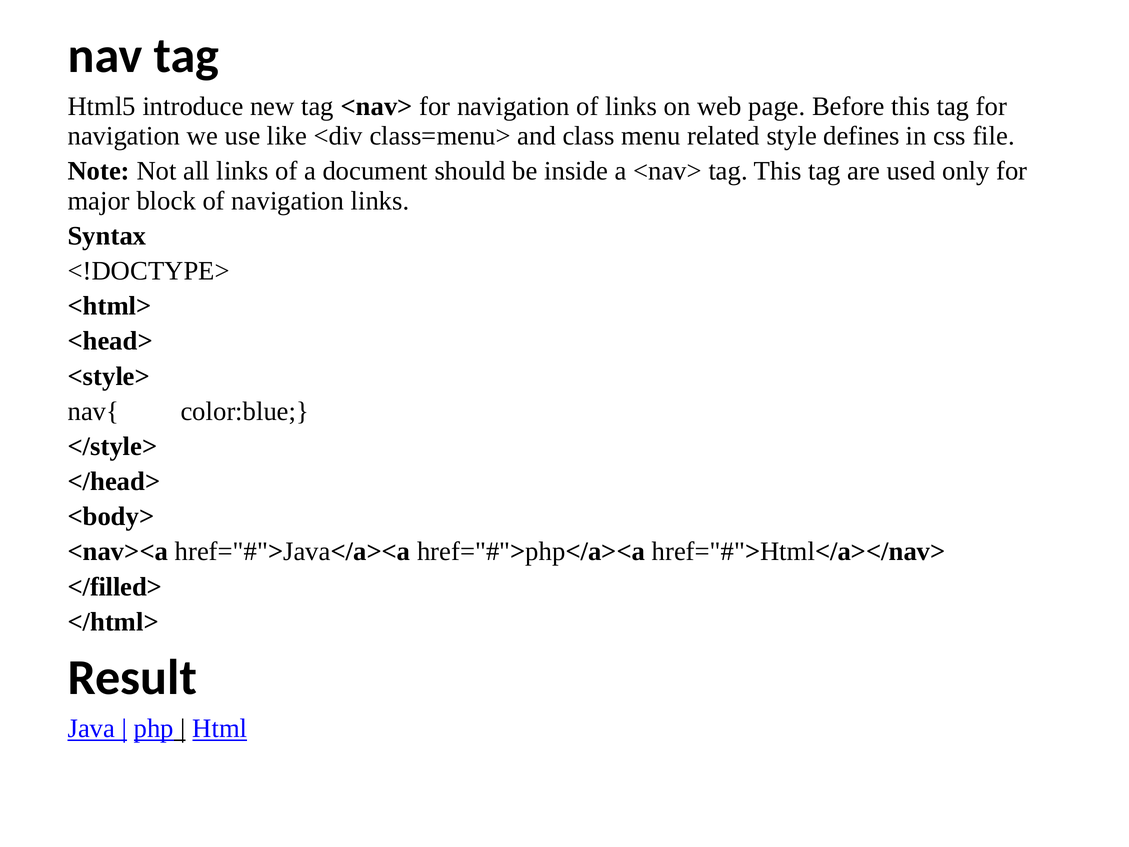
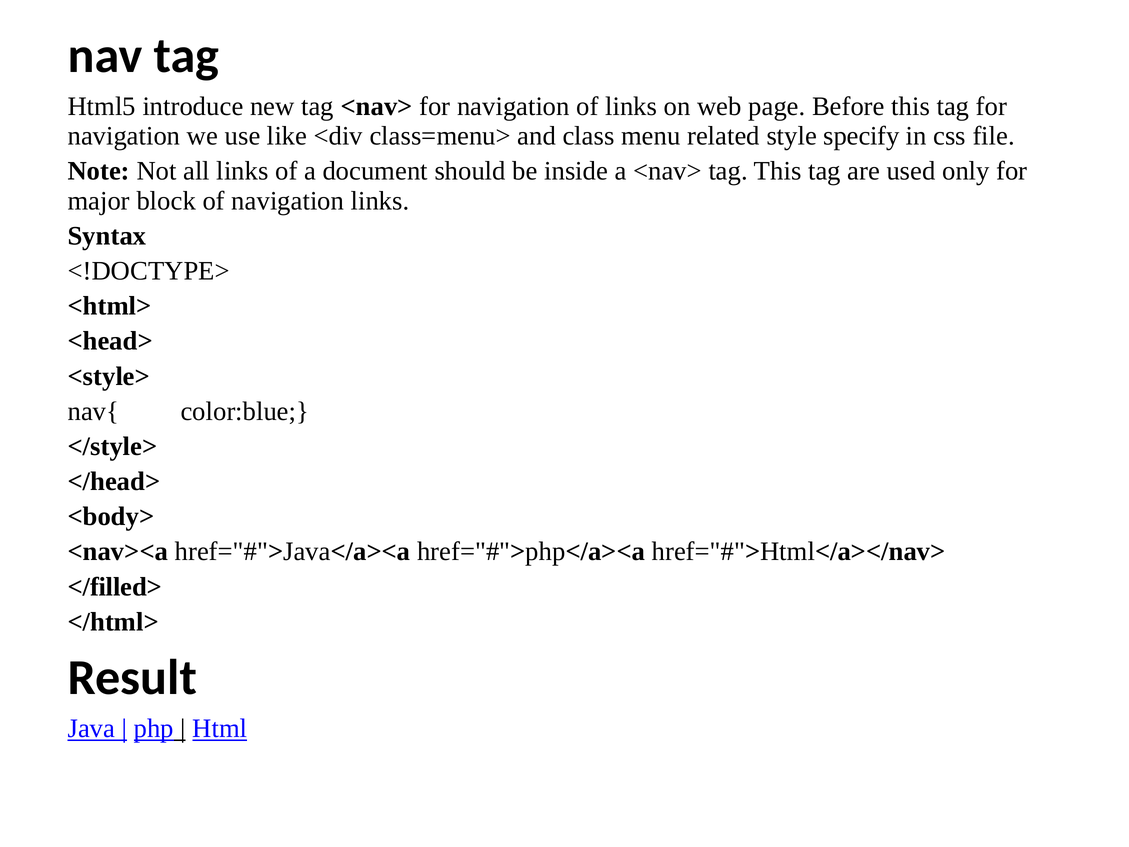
defines: defines -> specify (861, 136)
